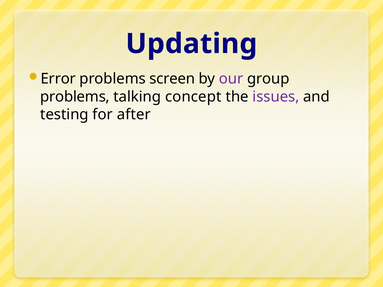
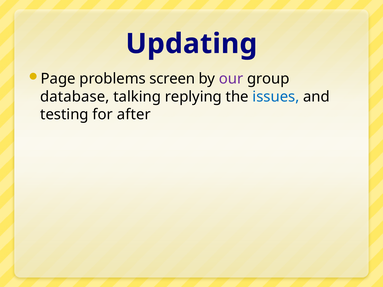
Error: Error -> Page (58, 79)
problems: problems -> database (75, 97)
concept: concept -> replying (193, 97)
issues colour: purple -> blue (276, 97)
